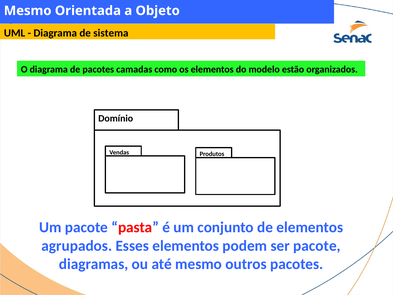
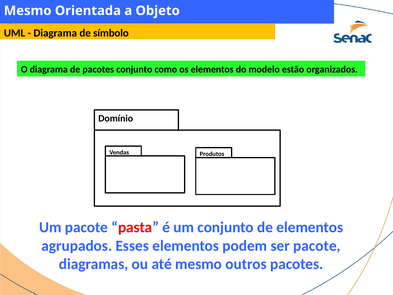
sistema: sistema -> símbolo (111, 33)
pacotes camadas: camadas -> conjunto (134, 69)
